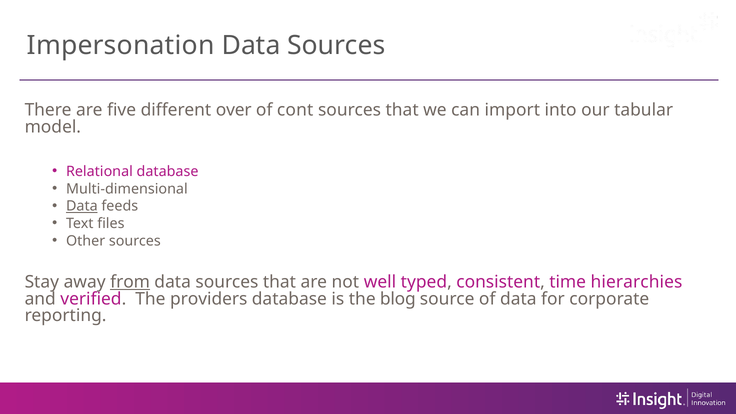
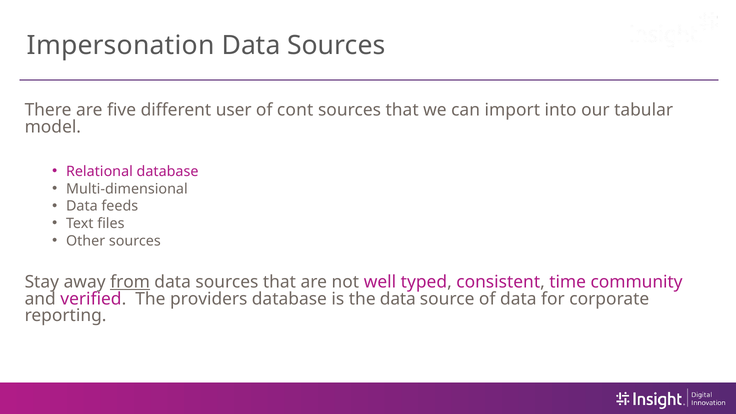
over: over -> user (234, 110)
Data underline: present -> none (82, 206)
hierarchies: hierarchies -> community (637, 282)
the blog: blog -> data (398, 299)
